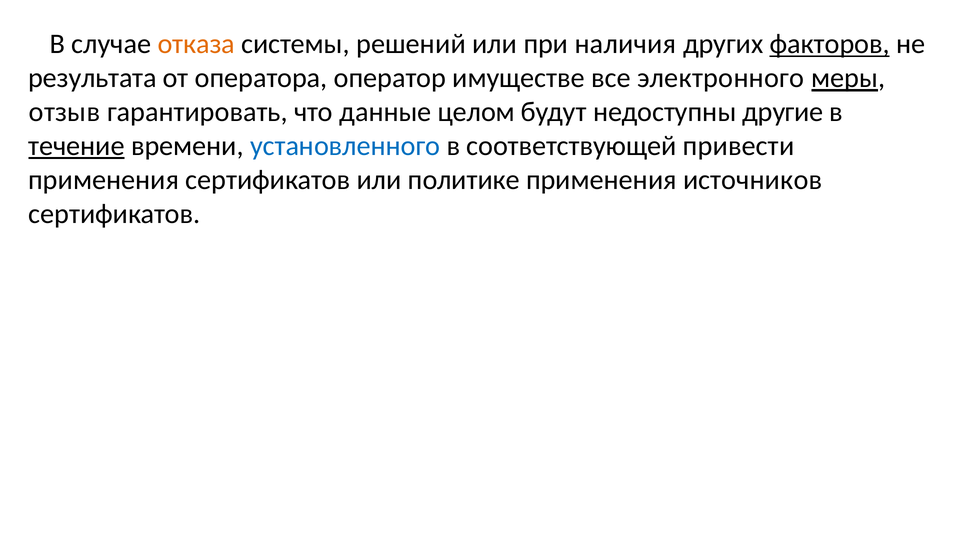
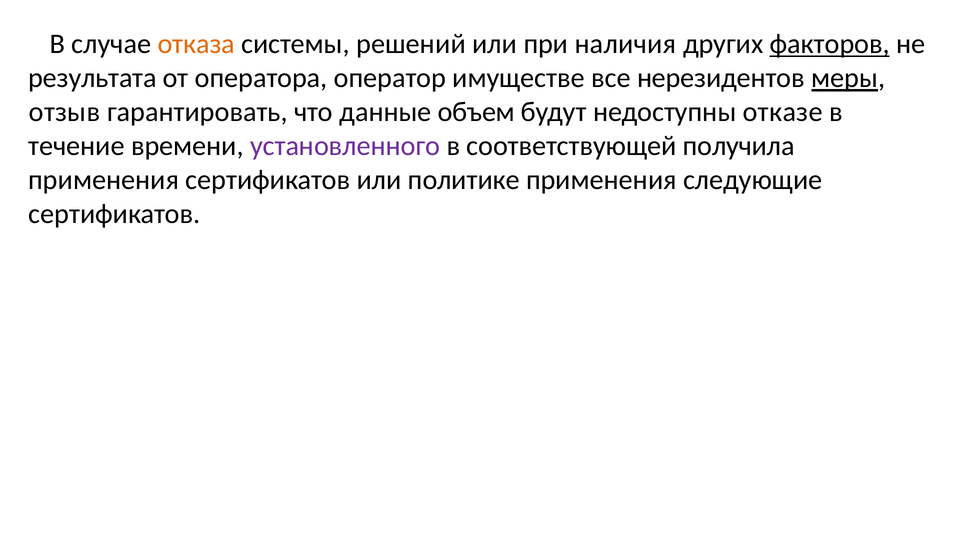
электронного: электронного -> нерезидентов (721, 78)
целом: целом -> объем (476, 112)
другие: другие -> отказе (783, 112)
течение underline: present -> none (77, 146)
установленного colour: blue -> purple (345, 146)
привести: привести -> получила (739, 146)
источников: источников -> следующие (753, 180)
